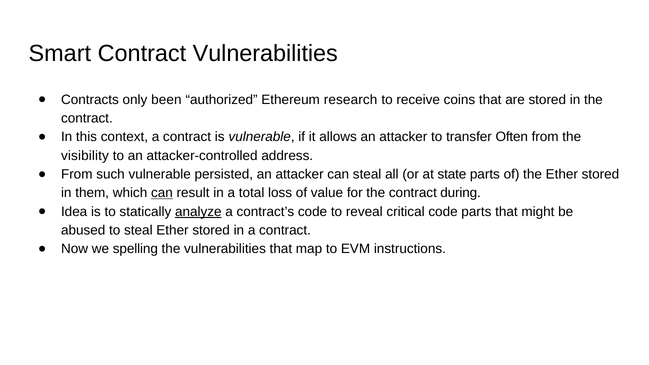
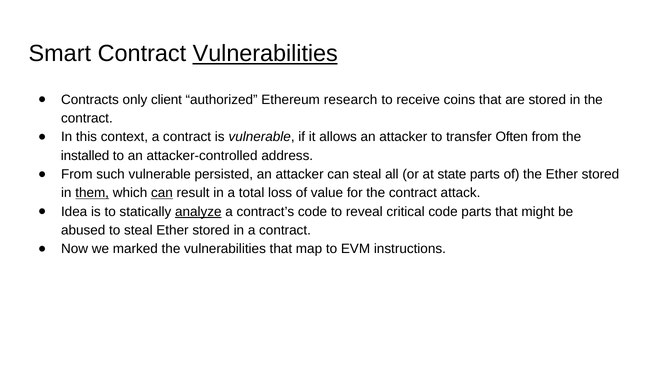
Vulnerabilities underline: none -> present (265, 54)
been: been -> client (166, 100)
visibility: visibility -> installed (85, 156)
them underline: none -> present (92, 193)
during: during -> attack (461, 193)
spelling: spelling -> marked (135, 249)
